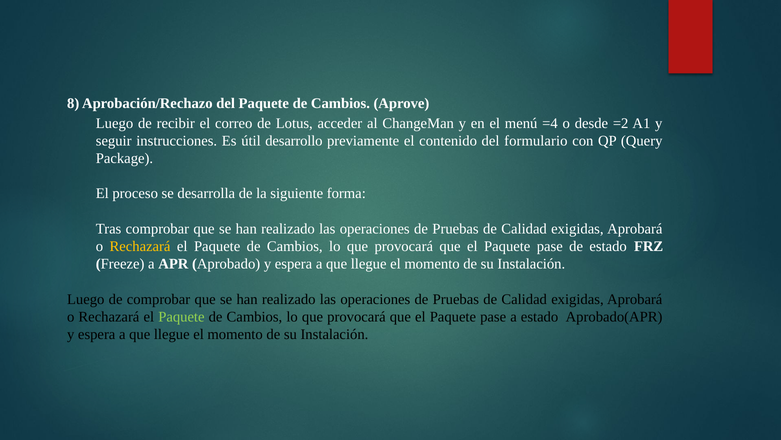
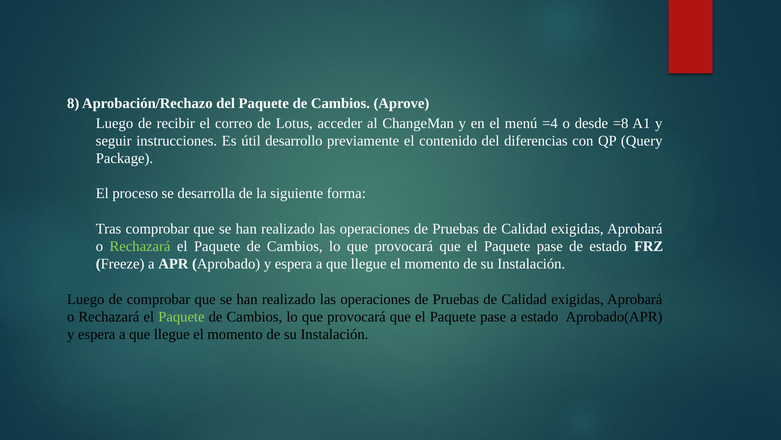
=2: =2 -> =8 (621, 123)
formulario: formulario -> diferencias (536, 141)
Rechazará colour: yellow -> light green (140, 246)
